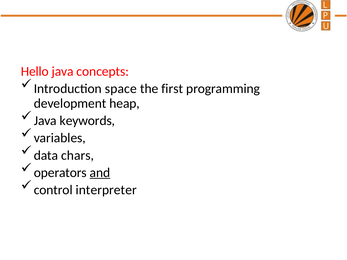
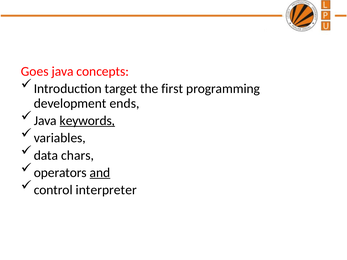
Hello: Hello -> Goes (35, 72)
space: space -> target (121, 89)
heap: heap -> ends (125, 103)
keywords underline: none -> present (87, 121)
